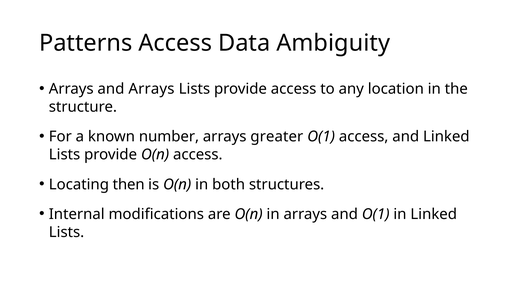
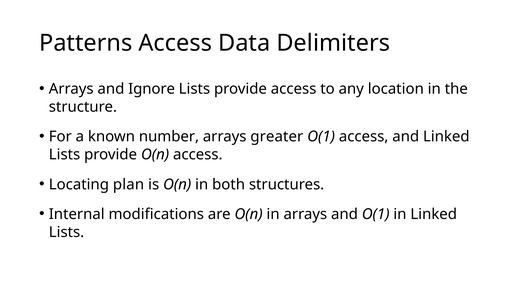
Ambiguity: Ambiguity -> Delimiters (333, 43)
and Arrays: Arrays -> Ignore (152, 89)
then: then -> plan (128, 184)
